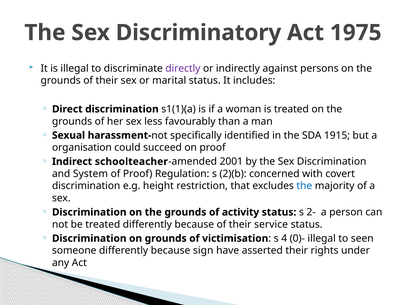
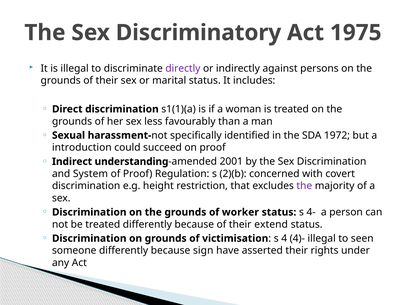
1915: 1915 -> 1972 (337, 135)
organisation: organisation -> introduction (82, 148)
schoolteacher: schoolteacher -> understanding (132, 162)
the colour: blue -> purple (304, 186)
activity: activity -> worker (240, 212)
2-: 2- -> 4- (311, 212)
service: service -> extend (271, 225)
0)-: 0)- -> 4)- (297, 239)
